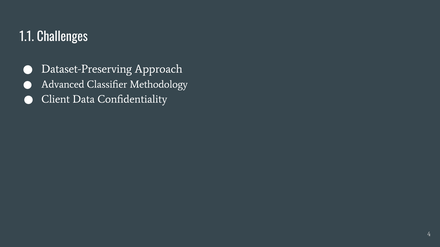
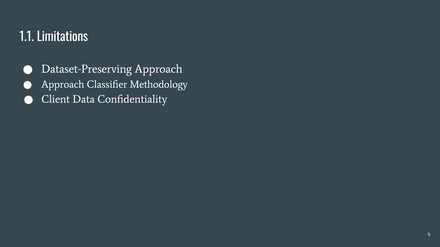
Challenges: Challenges -> Limitations (62, 37)
Advanced: Advanced -> Approach (63, 84)
